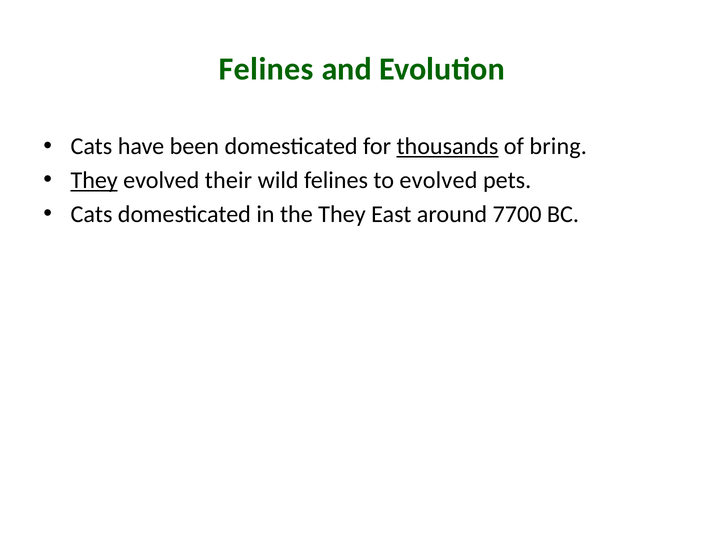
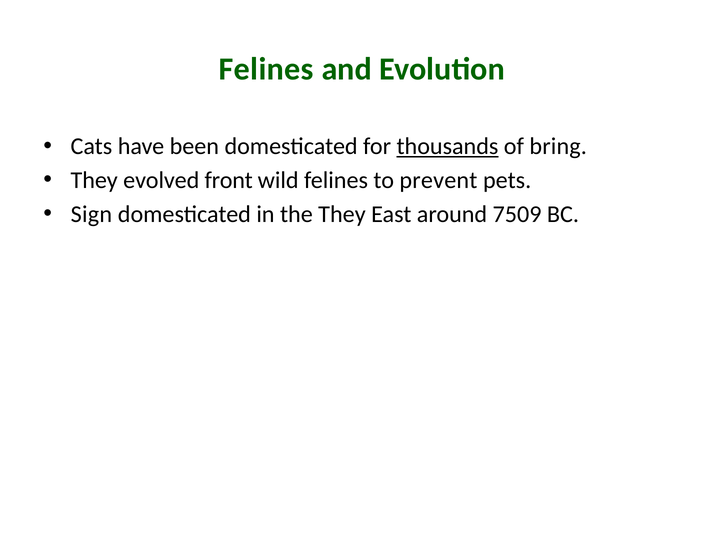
They underline: present -> none (94, 180)
their: their -> front (229, 180)
to evolved: evolved -> prevent (438, 180)
Cats: Cats -> Sign (91, 214)
7700: 7700 -> 7509 (517, 214)
